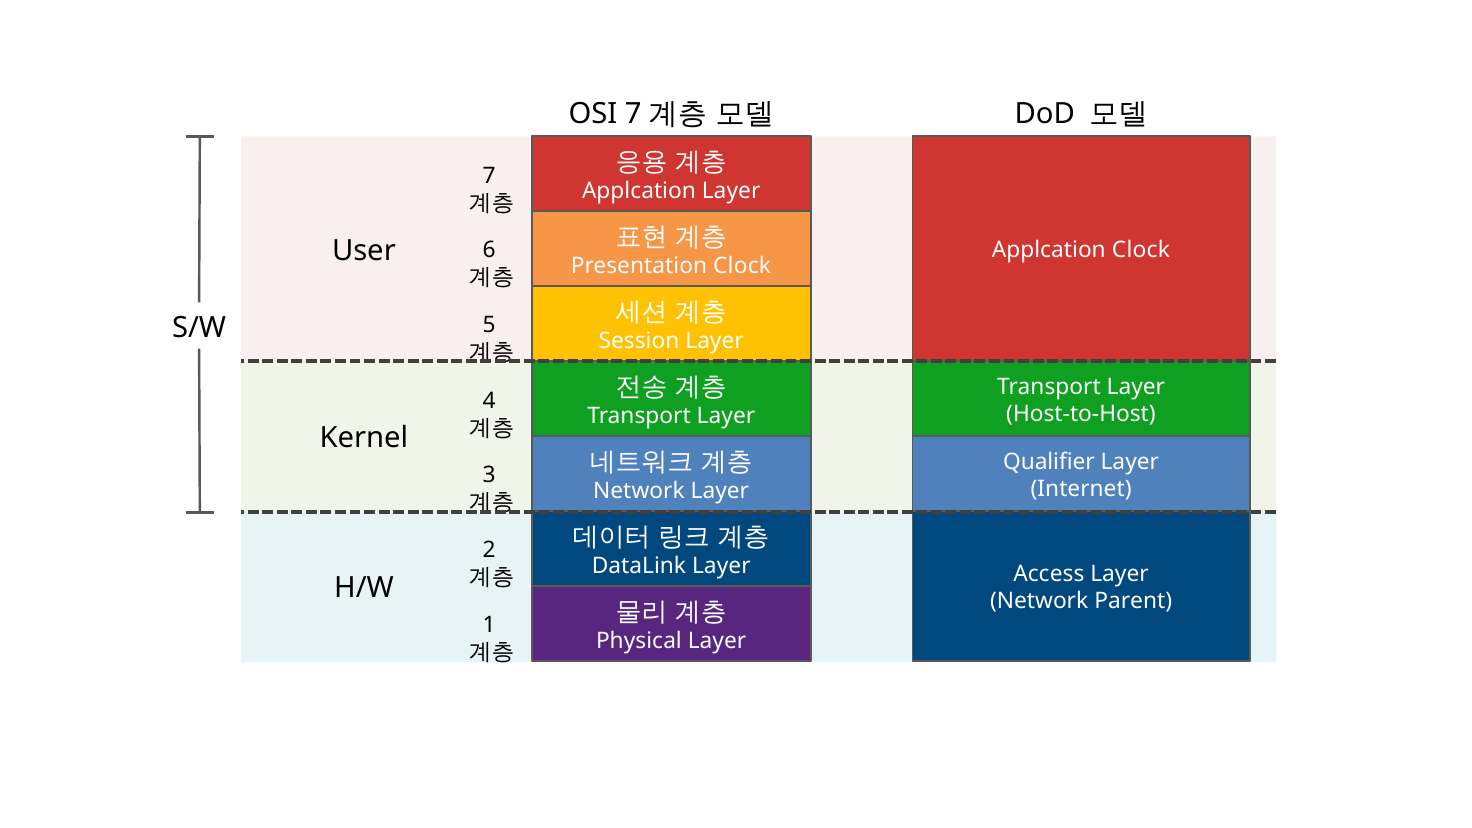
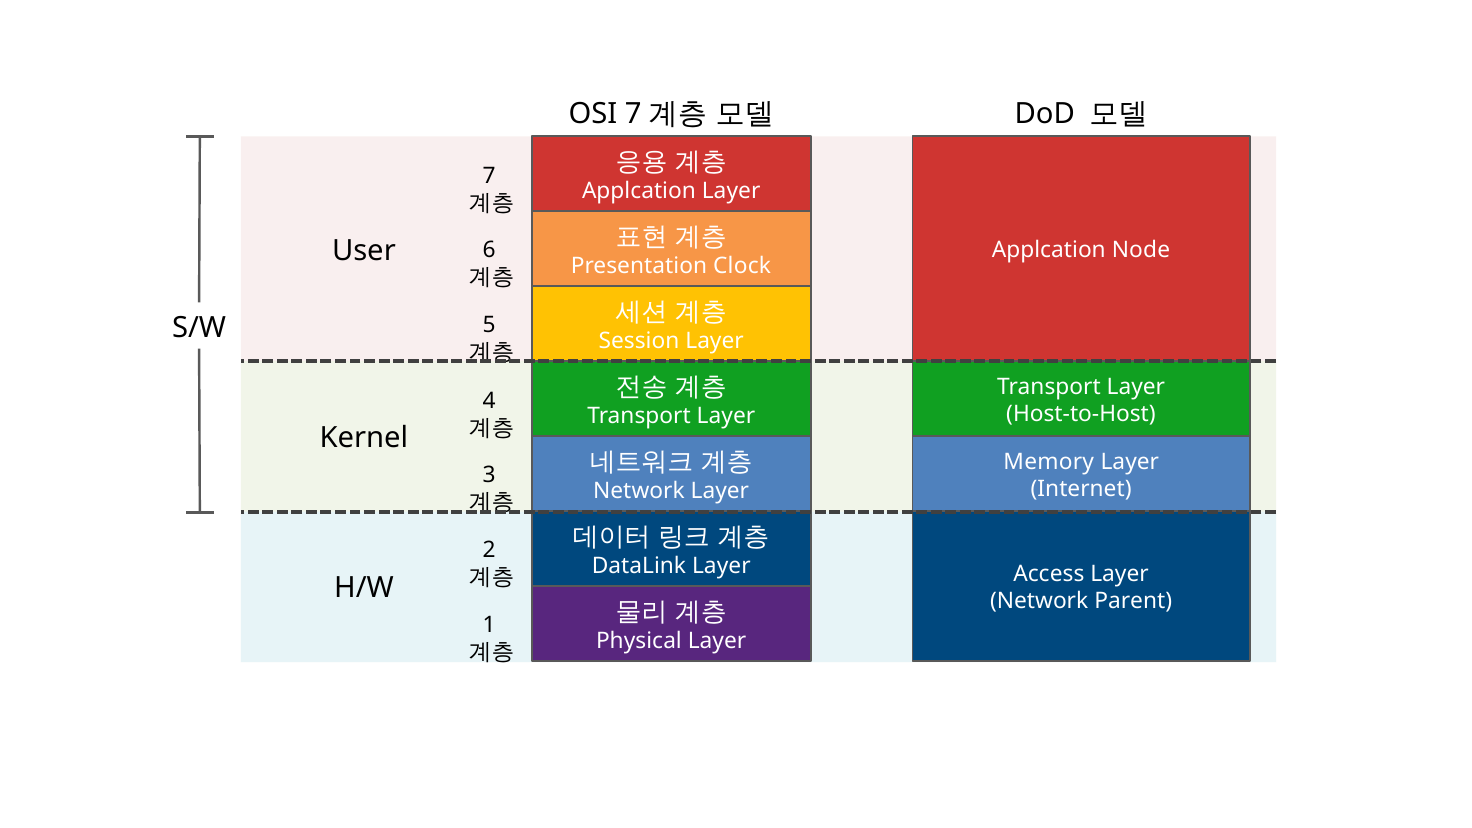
Applcation Clock: Clock -> Node (1141, 250)
Qualifier: Qualifier -> Memory (1049, 462)
